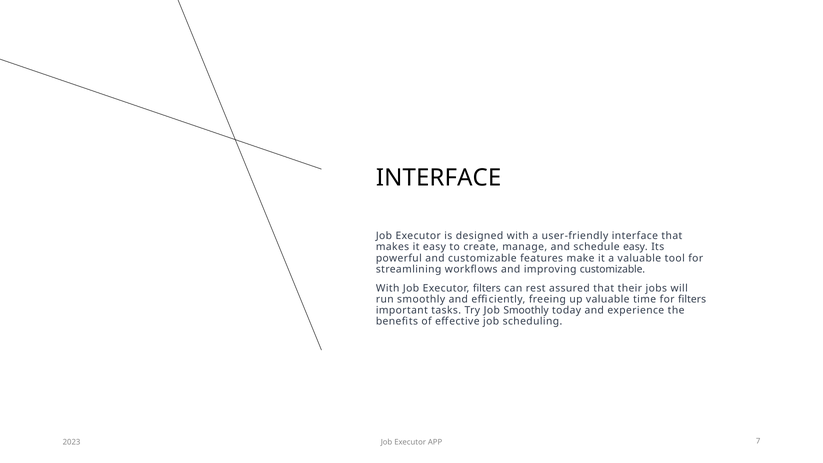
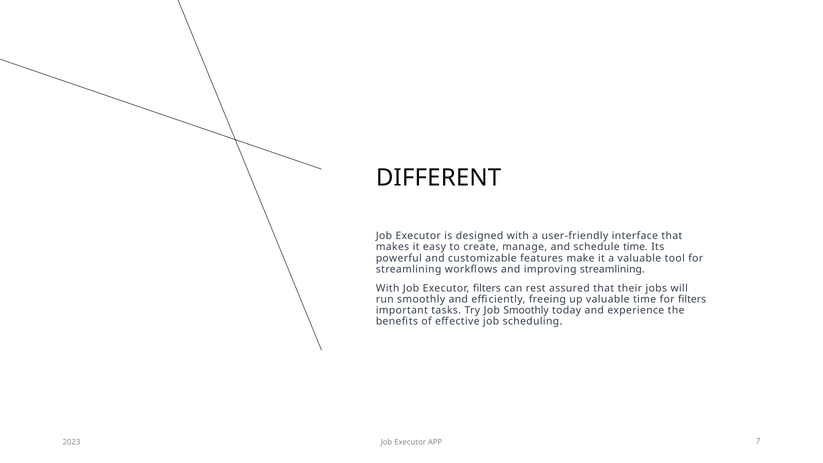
INTERFACE: INTERFACE -> DIFFERENT (439, 178)
schedule easy: easy -> time (635, 247)
improving customizable: customizable -> streamlining (612, 269)
